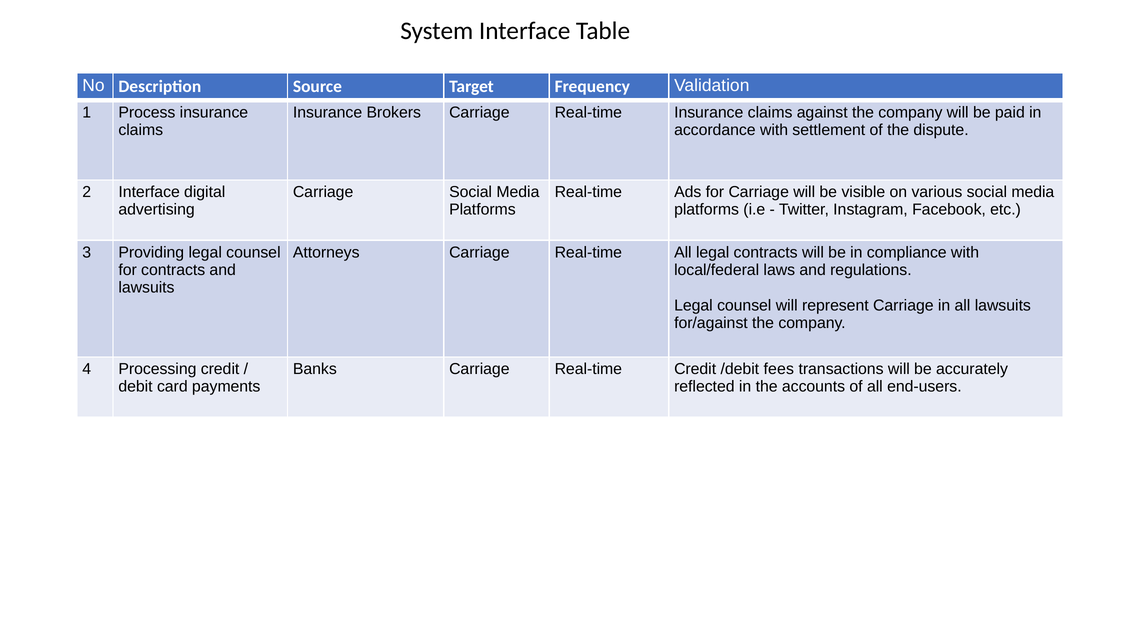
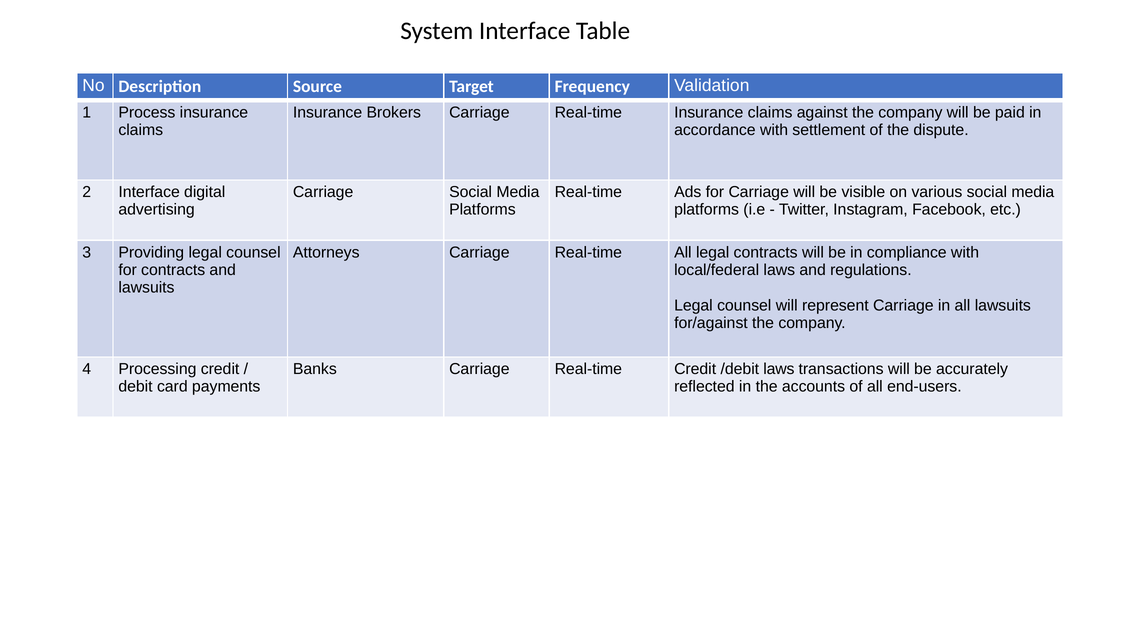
/debit fees: fees -> laws (779, 369)
